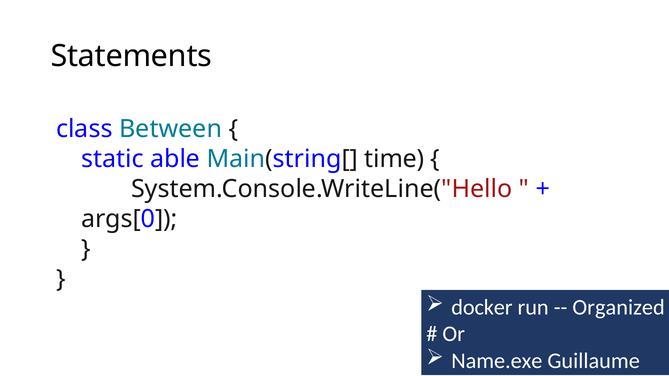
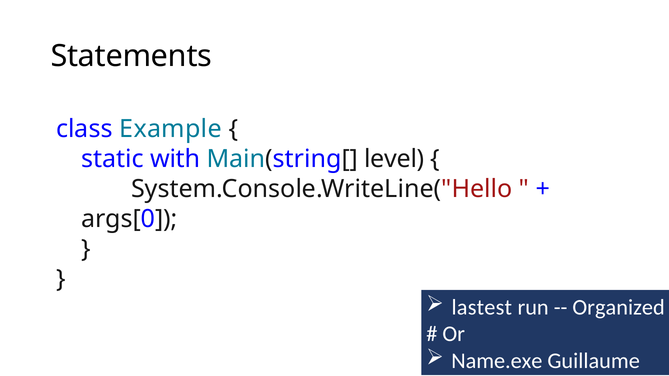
Between: Between -> Example (171, 129)
able: able -> with (175, 159)
time: time -> level (394, 159)
docker: docker -> lastest (482, 308)
